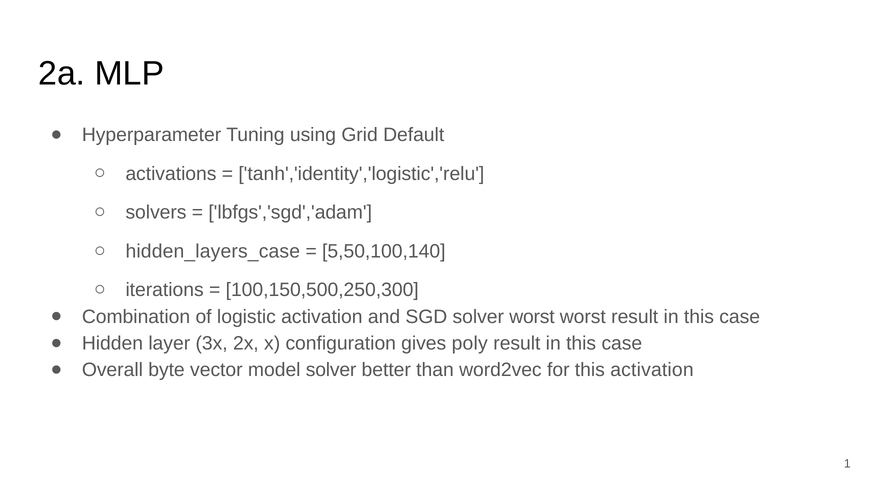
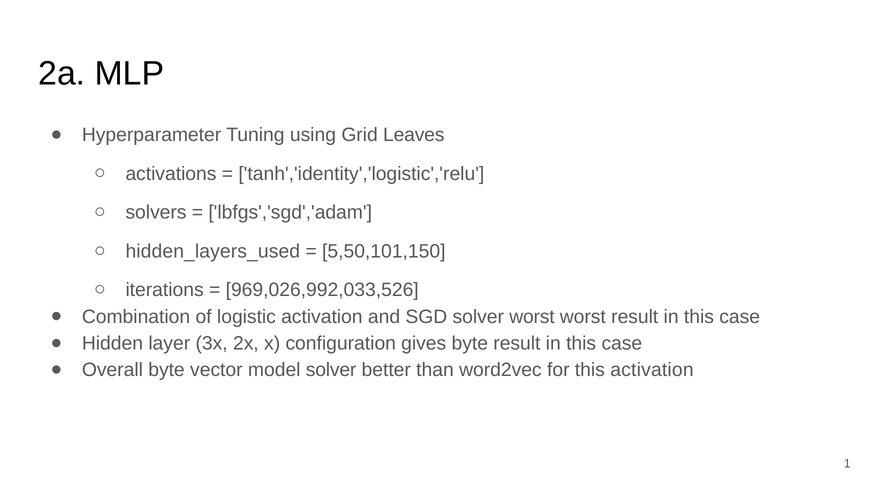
Default: Default -> Leaves (414, 135)
hidden_layers_case: hidden_layers_case -> hidden_layers_used (213, 251)
5,50,100,140: 5,50,100,140 -> 5,50,101,150 (384, 251)
100,150,500,250,300: 100,150,500,250,300 -> 969,026,992,033,526 (322, 290)
gives poly: poly -> byte (470, 343)
